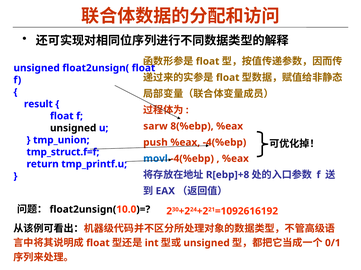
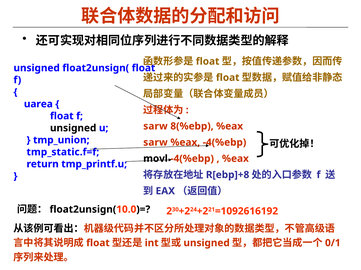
result: result -> uarea (38, 104)
push: push -> sarw (155, 143)
tmp_struct.f=f: tmp_struct.f=f -> tmp_static.f=f (63, 152)
movl colour: blue -> black (156, 159)
